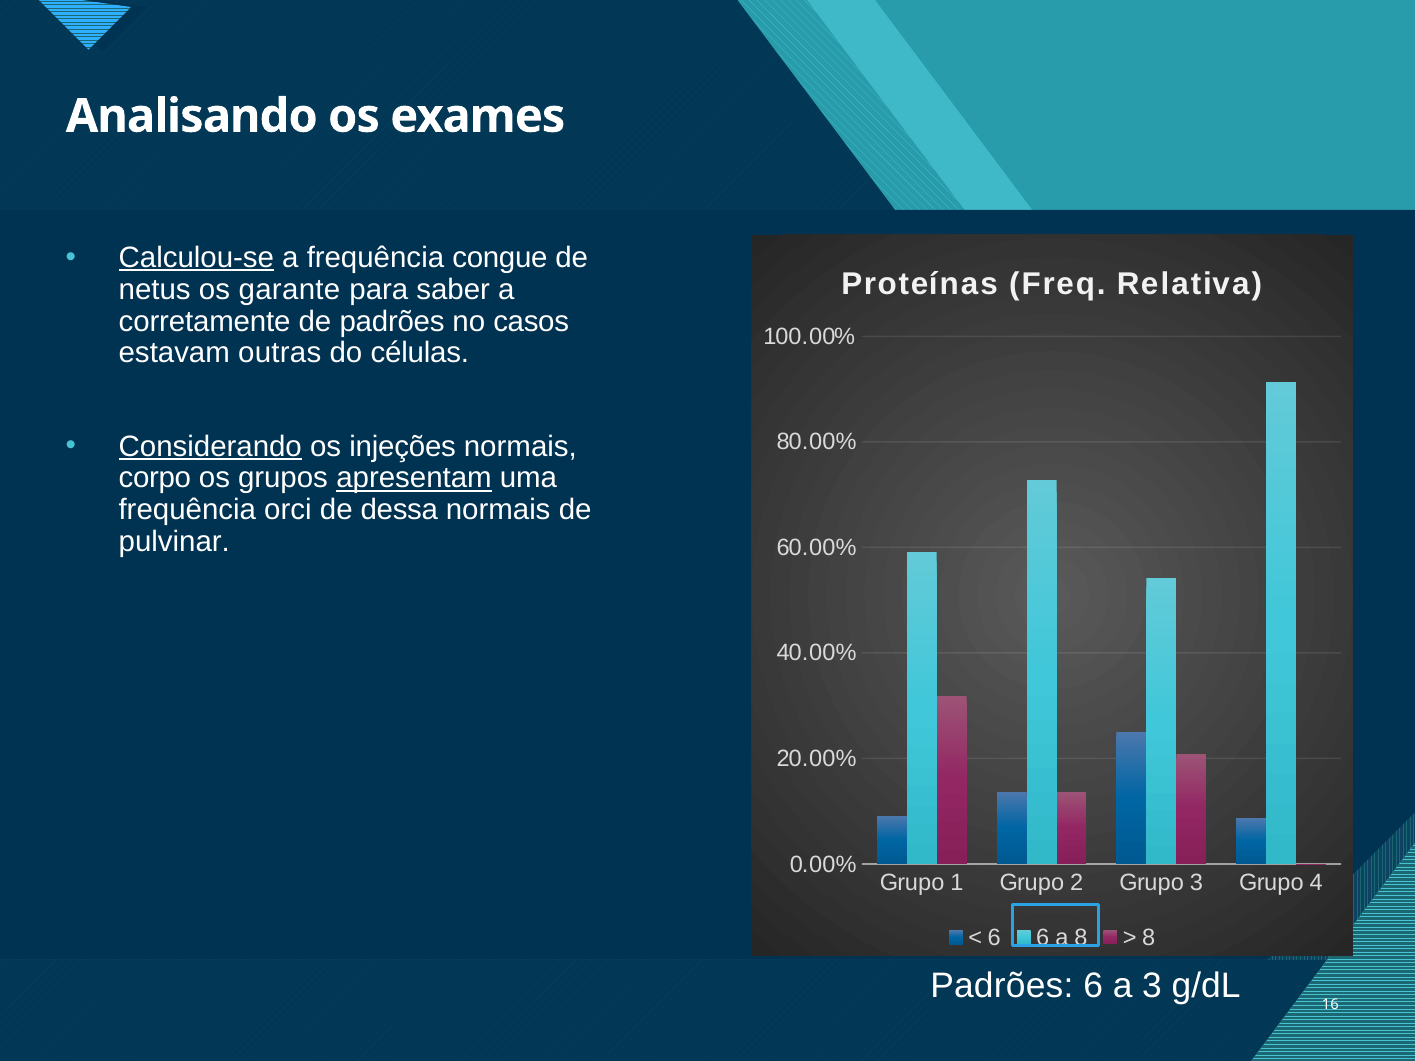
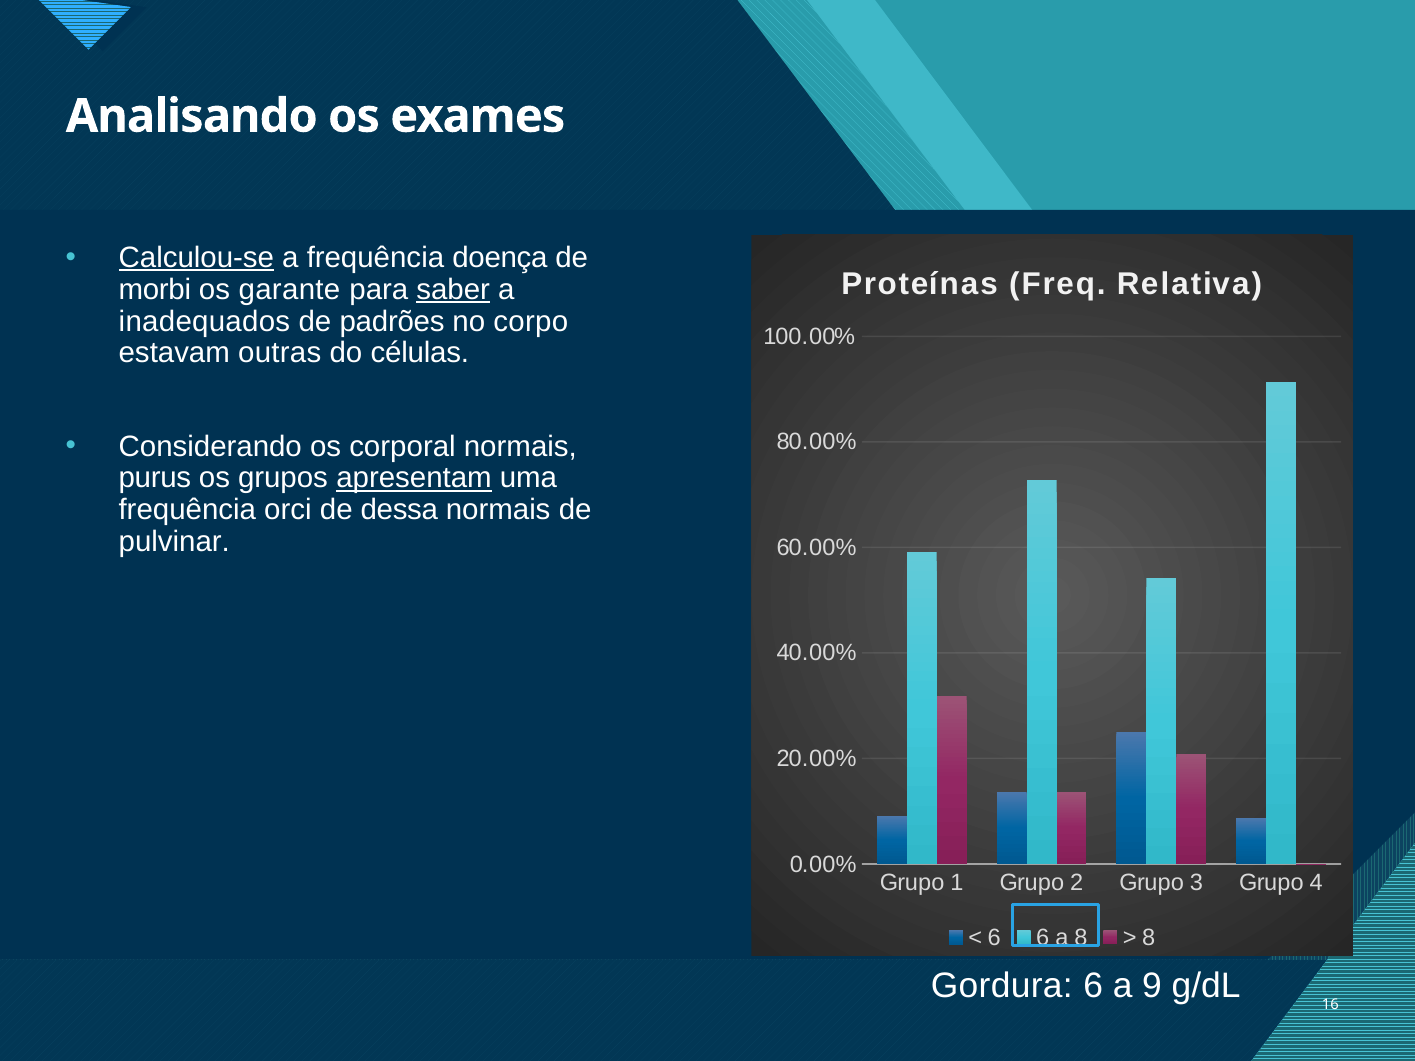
congue: congue -> doença (500, 258)
netus: netus -> morbi (155, 290)
saber underline: none -> present (453, 290)
corretamente: corretamente -> inadequados (204, 321)
casos: casos -> corpo (531, 321)
Considerando underline: present -> none (210, 446)
injeções: injeções -> corporal (403, 446)
corpo: corpo -> purus (155, 478)
Padrões: Padrões -> Gordura (1002, 986)
a 3: 3 -> 9 (1152, 986)
